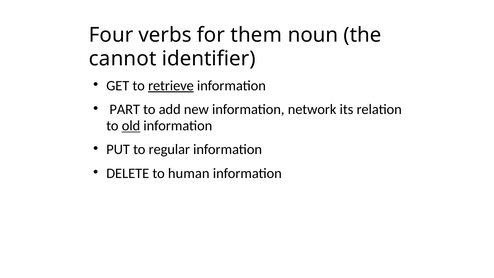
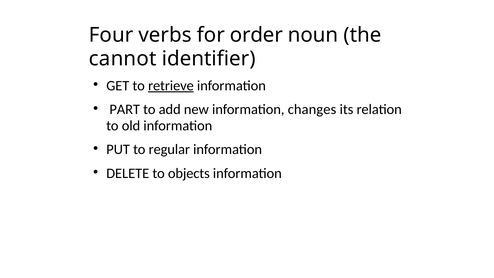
them: them -> order (256, 35)
network: network -> changes (312, 109)
old underline: present -> none (131, 126)
human: human -> objects (189, 173)
